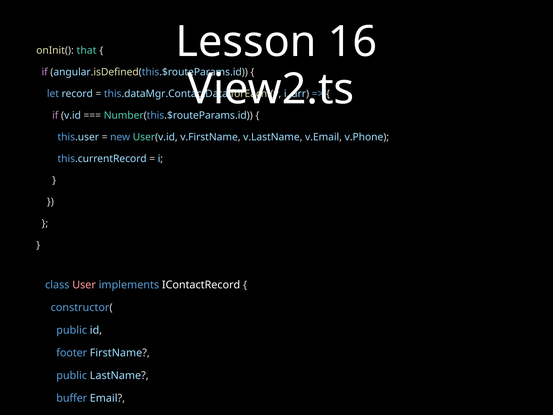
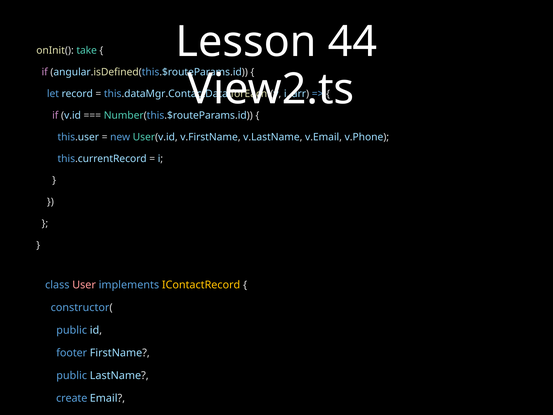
16: 16 -> 44 (353, 42)
that: that -> take (87, 51)
IContactRecord colour: white -> yellow (201, 285)
buffer: buffer -> create (72, 398)
